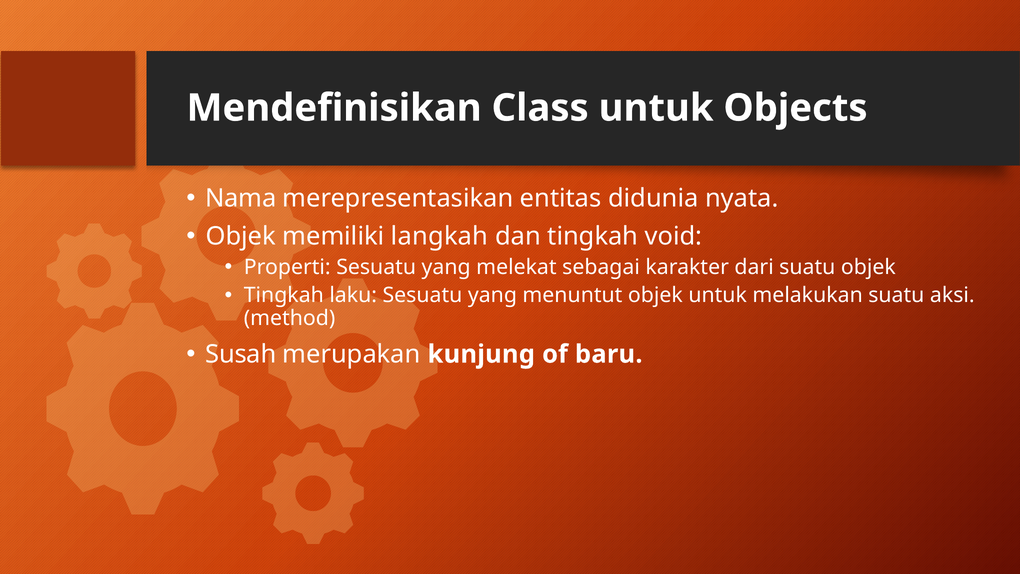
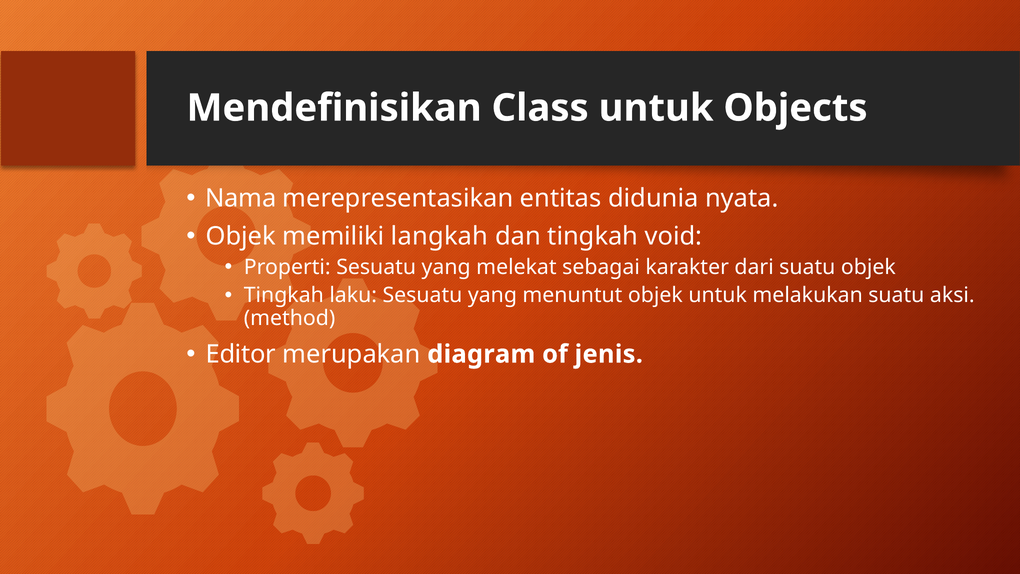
Susah: Susah -> Editor (241, 354)
kunjung: kunjung -> diagram (481, 354)
baru: baru -> jenis (609, 354)
